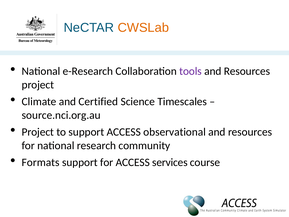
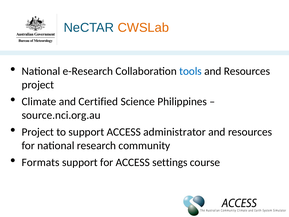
tools colour: purple -> blue (191, 71)
Timescales: Timescales -> Philippines (182, 102)
observational: observational -> administrator (175, 132)
services: services -> settings (170, 162)
